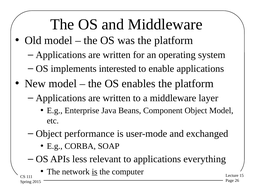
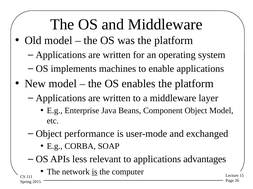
interested: interested -> machines (117, 69)
everything: everything -> advantages (205, 160)
